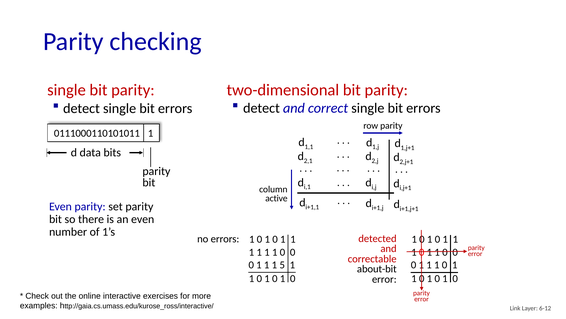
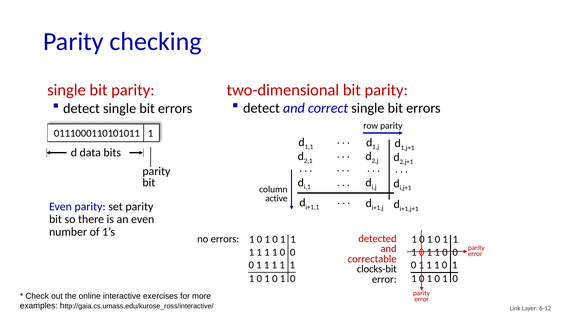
5: 5 -> 1 (282, 264)
about-bit: about-bit -> clocks-bit (377, 269)
